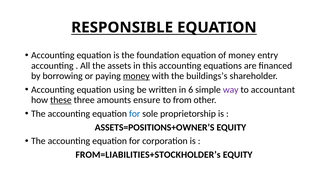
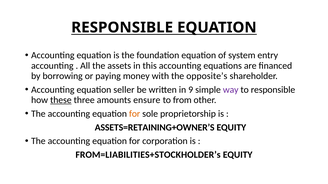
of money: money -> system (242, 55)
money underline: present -> none (136, 76)
buildings’s: buildings’s -> opposite’s (207, 76)
using: using -> seller (124, 90)
6: 6 -> 9 (191, 90)
to accountant: accountant -> responsible (273, 90)
for colour: blue -> orange (135, 114)
ASSETS=POSITIONS+OWNER’S: ASSETS=POSITIONS+OWNER’S -> ASSETS=RETAINING+OWNER’S (155, 128)
